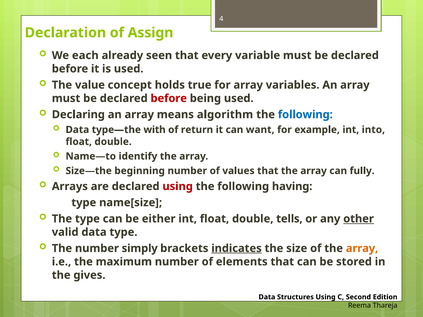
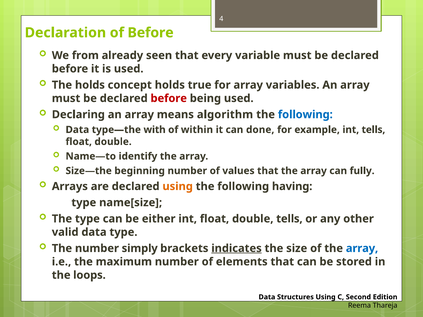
of Assign: Assign -> Before (151, 33)
each: each -> from (85, 55)
The value: value -> holds (90, 85)
return: return -> within (197, 130)
want: want -> done (260, 130)
int into: into -> tells (373, 130)
using colour: red -> orange (178, 187)
other underline: present -> none (359, 219)
array colour: orange -> blue (362, 249)
gives: gives -> loops (89, 275)
